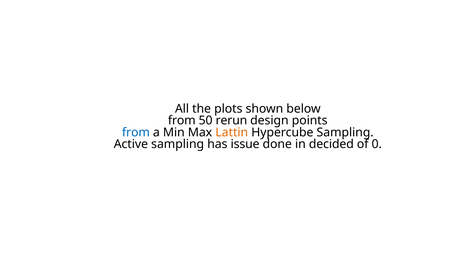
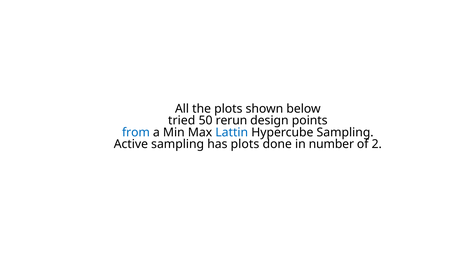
from: from -> tried (182, 120)
Lattin colour: orange -> blue (232, 132)
has issue: issue -> plots (245, 144)
decided: decided -> number (331, 144)
0: 0 -> 2 (377, 144)
